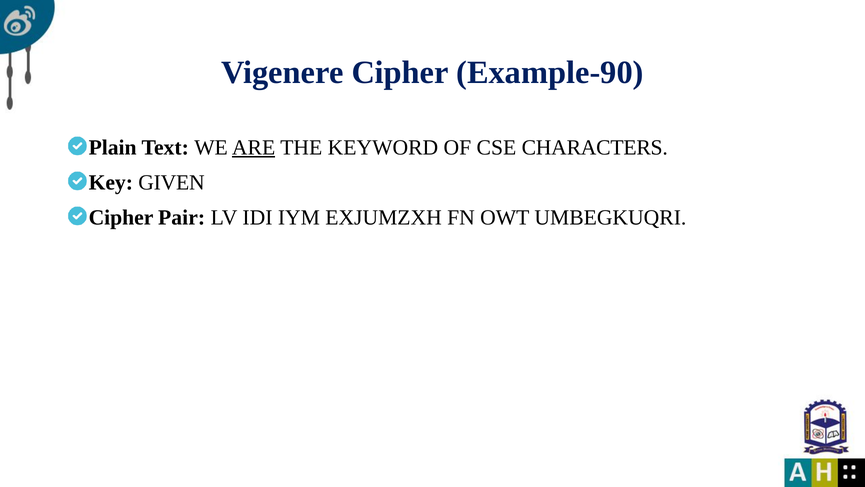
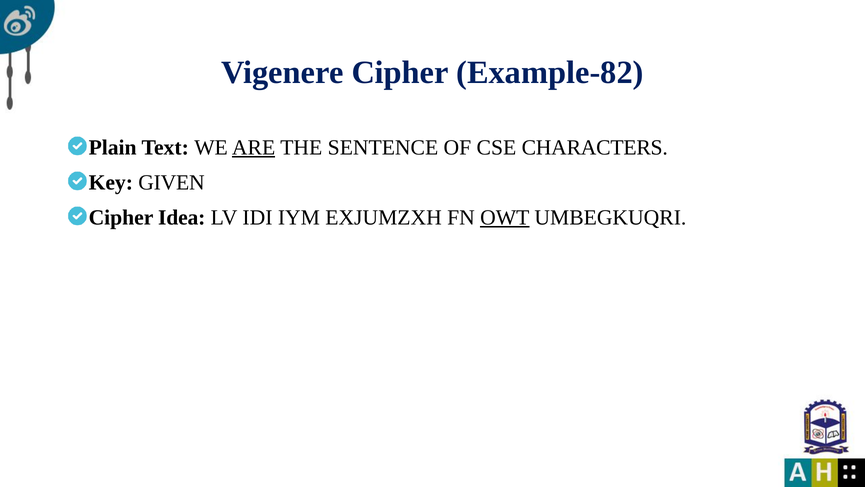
Example-90: Example-90 -> Example-82 (550, 73)
KEYWORD: KEYWORD -> SENTENCE (383, 147)
Pair: Pair -> Idea (182, 217)
OWT underline: none -> present (505, 217)
